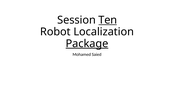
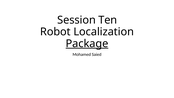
Ten underline: present -> none (108, 20)
